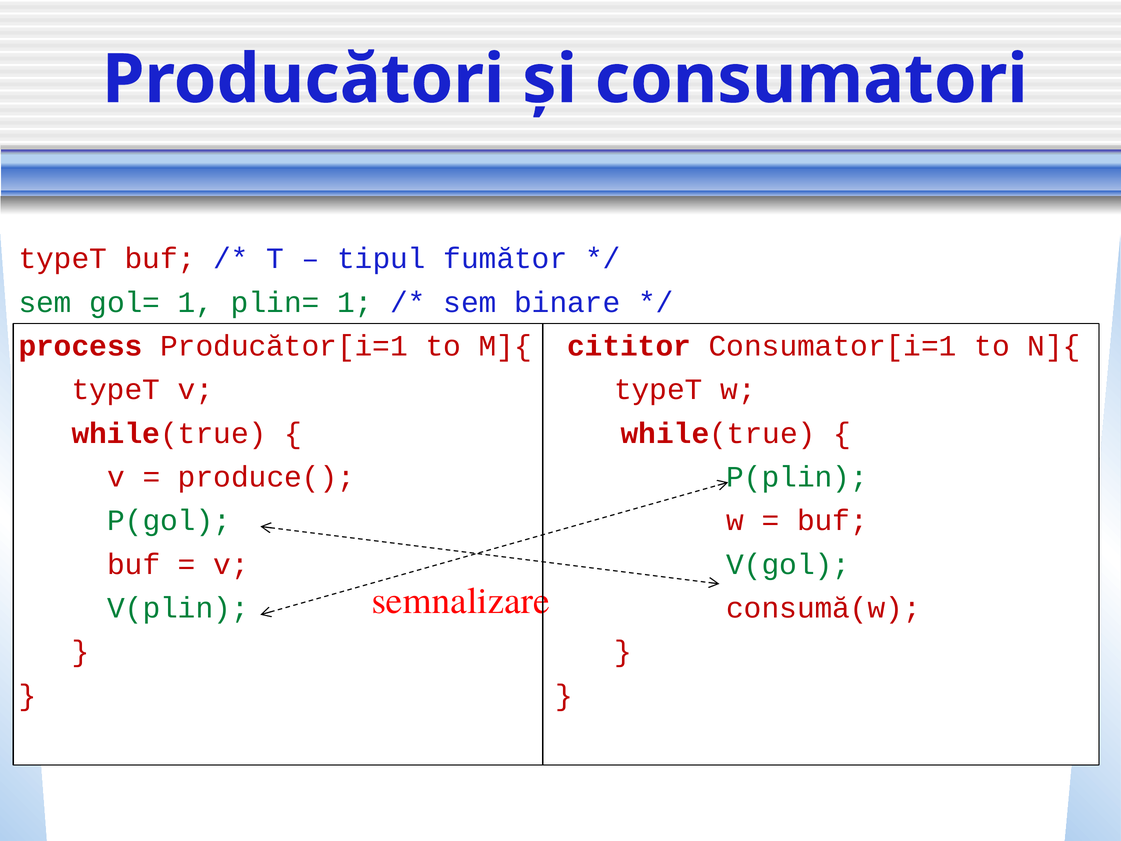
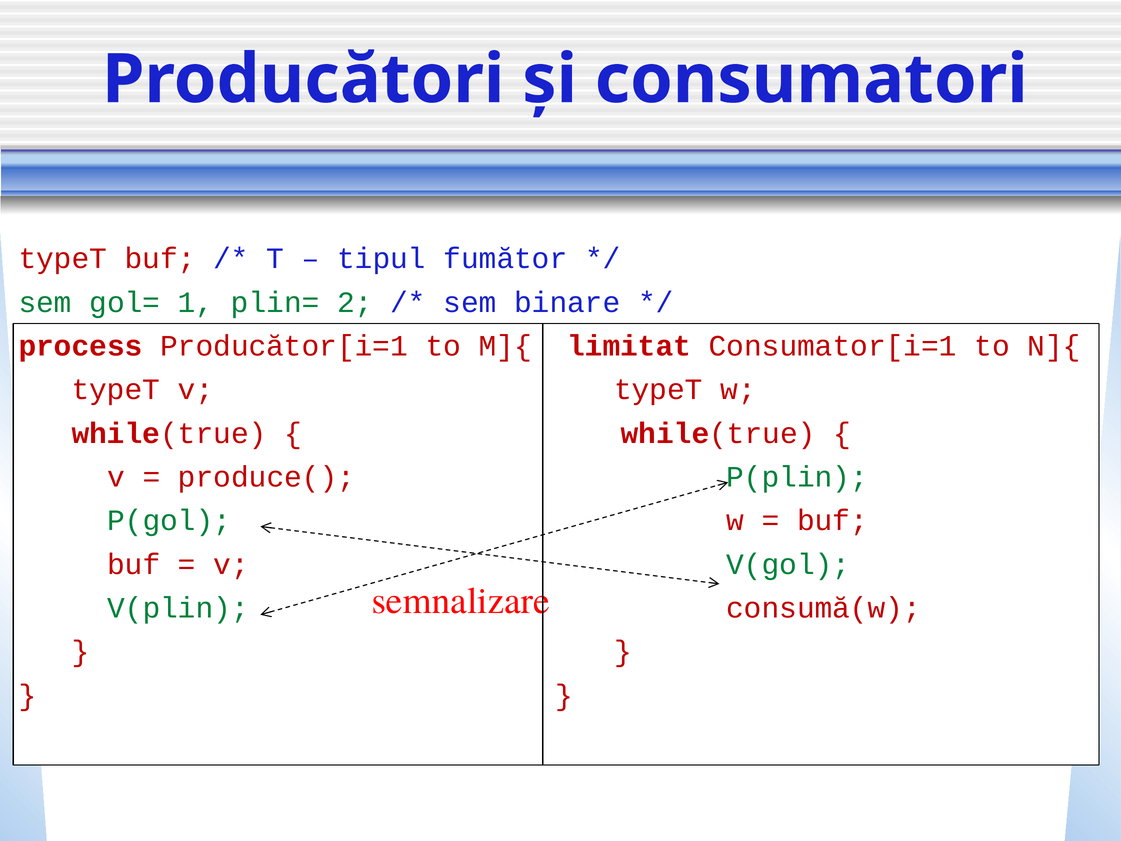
plin= 1: 1 -> 2 (355, 302)
cititor: cititor -> limitat (629, 346)
